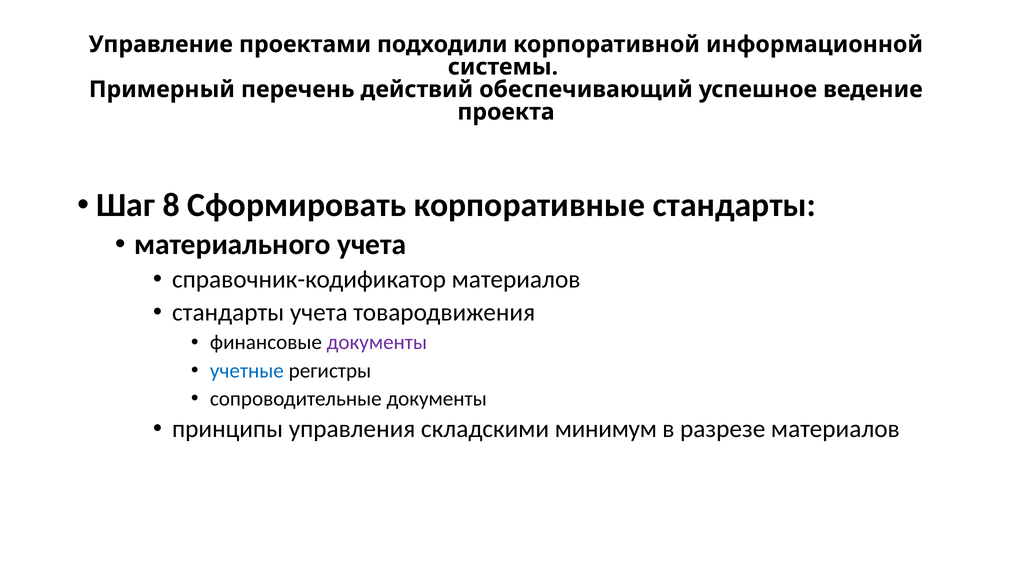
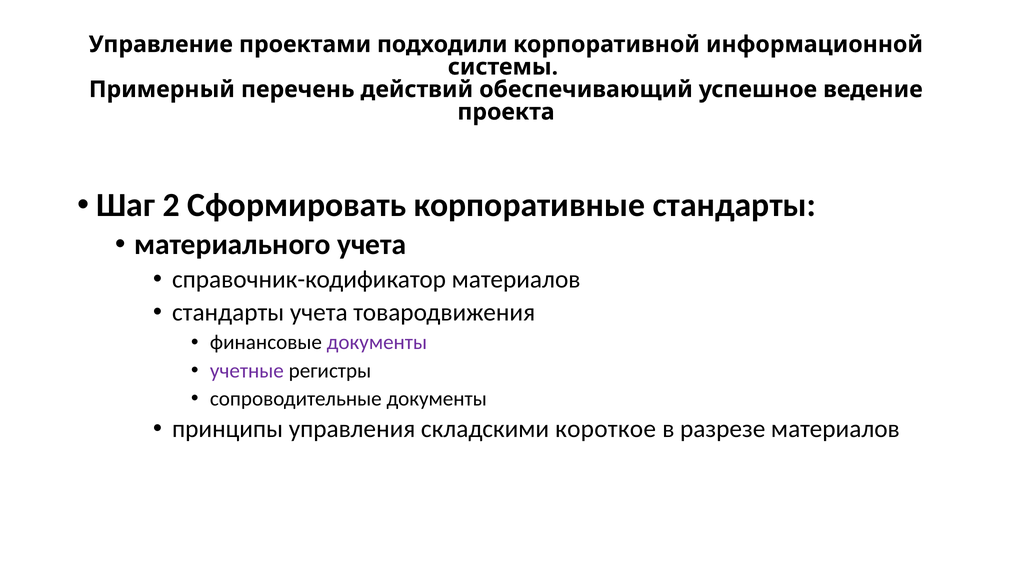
8: 8 -> 2 (171, 205)
учетные colour: blue -> purple (247, 371)
минимум: минимум -> короткое (606, 429)
